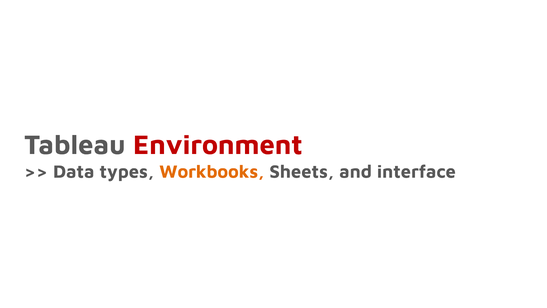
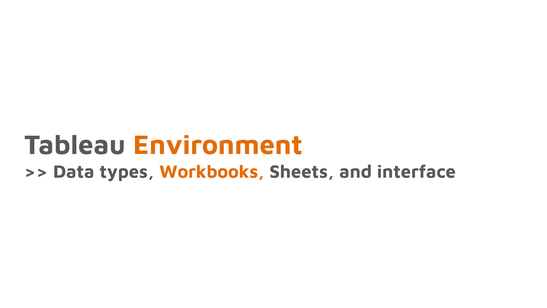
Environment colour: red -> orange (218, 145)
